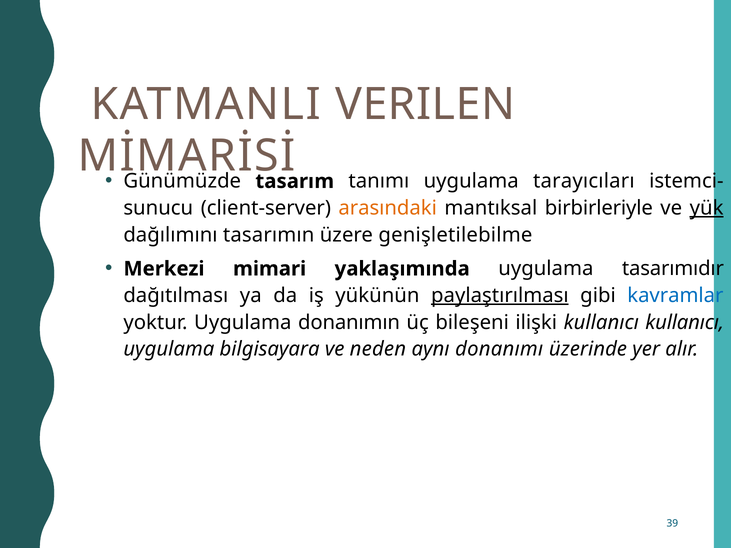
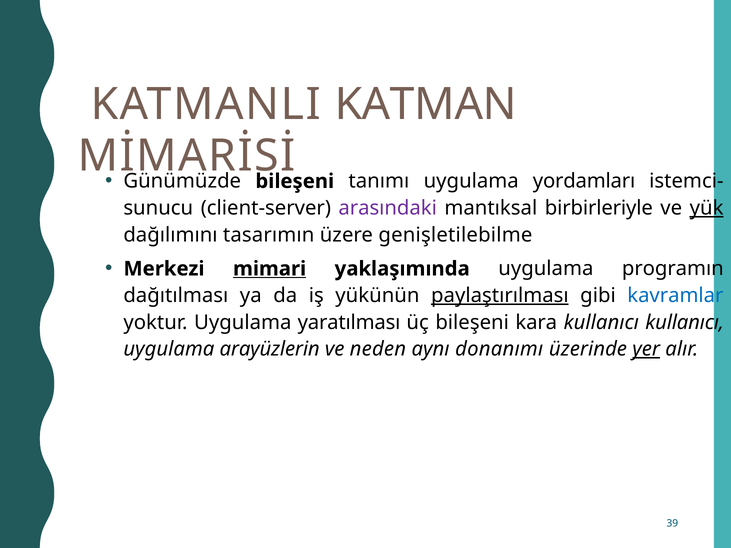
VERILEN: VERILEN -> KATMAN (426, 105)
tasarım: tasarım -> bileşeni (295, 181)
tarayıcıları: tarayıcıları -> yordamları (584, 181)
arasındaki colour: orange -> purple (388, 208)
mimari underline: none -> present (270, 269)
tasarımıdır: tasarımıdır -> programın (673, 269)
donanımın: donanımın -> yaratılması (349, 322)
ilişki: ilişki -> kara (536, 322)
bilgisayara: bilgisayara -> arayüzlerin (270, 349)
yer underline: none -> present (646, 349)
